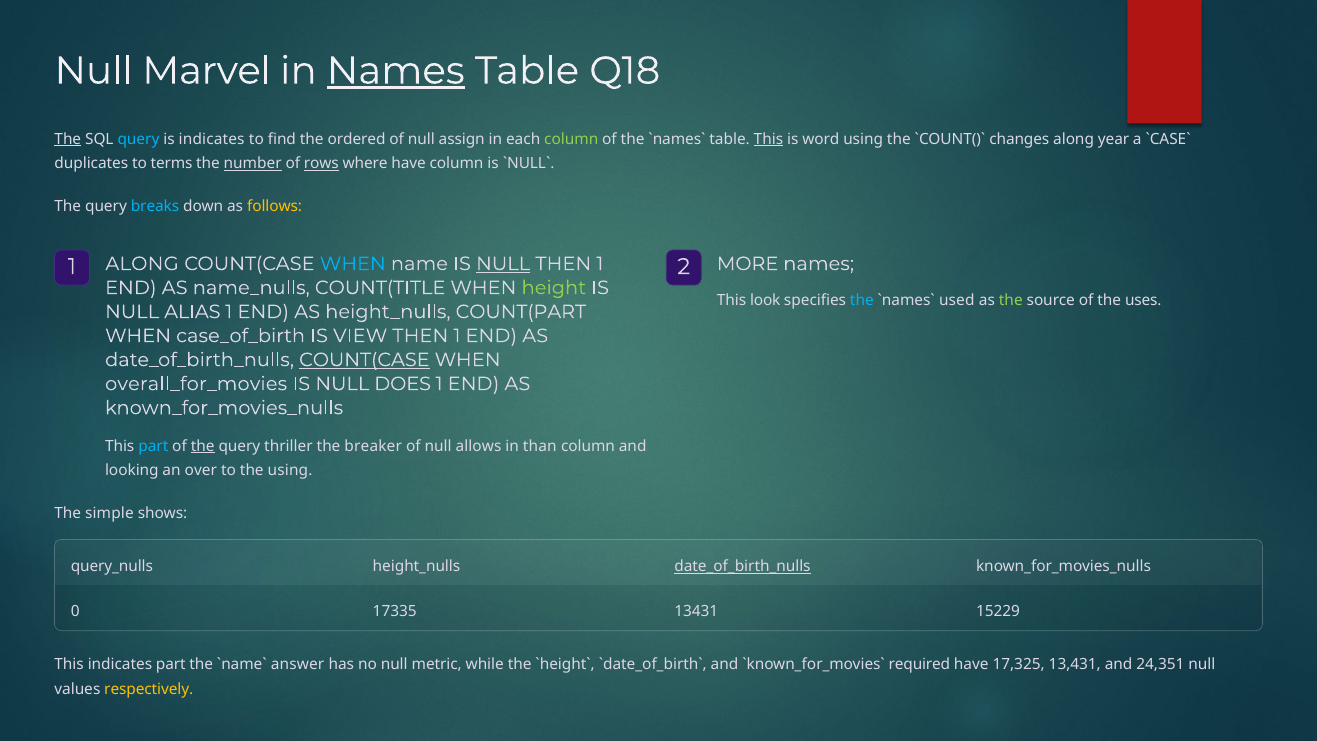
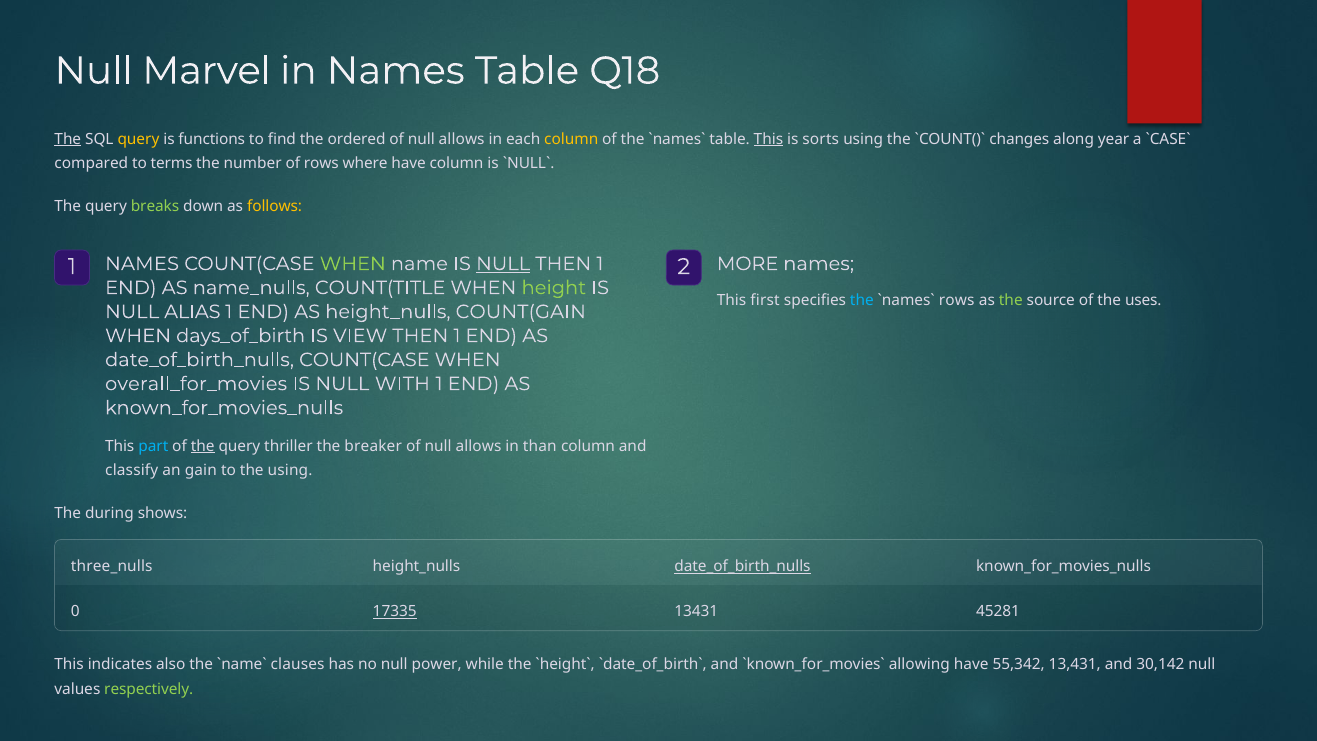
Names underline: present -> none (396, 71)
query colour: light blue -> yellow (138, 139)
is indicates: indicates -> functions (212, 139)
assign: assign -> allows (462, 139)
column colour: light green -> yellow (571, 139)
word: word -> sorts (821, 139)
duplicates: duplicates -> compared (91, 164)
number underline: present -> none (253, 164)
rows underline: present -> none (321, 164)
breaks colour: light blue -> light green (155, 206)
1 ALONG: ALONG -> NAMES (142, 264)
WHEN colour: light blue -> light green (353, 264)
look: look -> first (765, 300)
used: used -> rows (957, 300)
COUNT(PART: COUNT(PART -> COUNT(GAIN (521, 312)
case_of_birth: case_of_birth -> days_of_birth (241, 336)
COUNT(CASE underline: present -> none (364, 360)
DOES: DOES -> WITH (402, 384)
looking: looking -> classify (132, 471)
over: over -> gain (201, 471)
simple: simple -> during (109, 513)
query_nulls: query_nulls -> three_nulls (112, 566)
17335 underline: none -> present (395, 611)
15229: 15229 -> 45281 (998, 611)
indicates part: part -> also (171, 665)
answer: answer -> clauses (298, 665)
metric: metric -> power (437, 665)
required: required -> allowing (919, 665)
17,325: 17,325 -> 55,342 (1019, 665)
24,351: 24,351 -> 30,142 (1160, 665)
respectively colour: yellow -> light green (149, 689)
